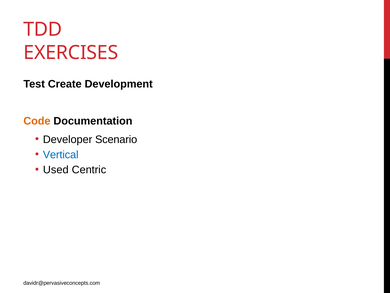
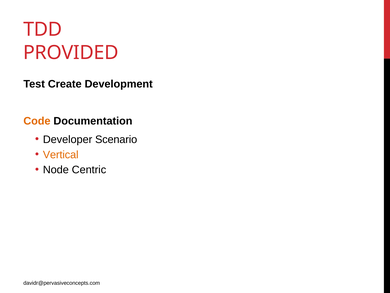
EXERCISES: EXERCISES -> PROVIDED (71, 53)
Vertical colour: blue -> orange (61, 154)
Used: Used -> Node (56, 170)
